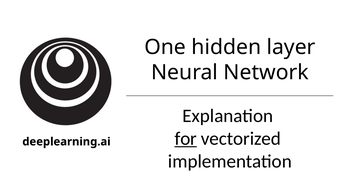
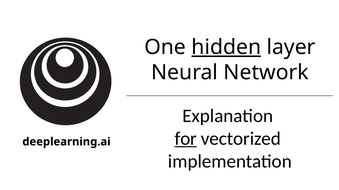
hidden underline: none -> present (226, 47)
